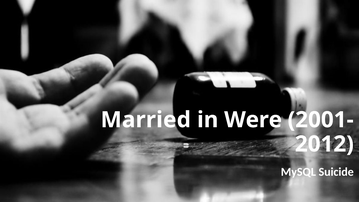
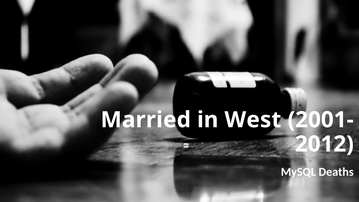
Were: Were -> West (253, 120)
Suicide: Suicide -> Deaths (336, 172)
